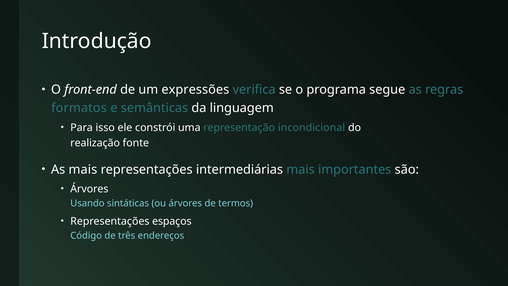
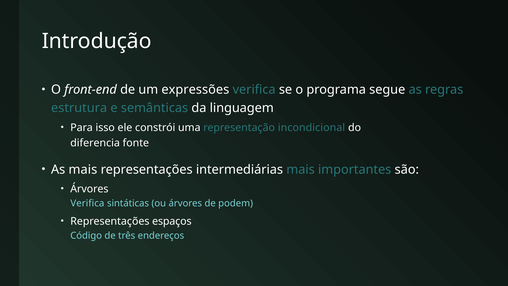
formatos: formatos -> estrutura (79, 108)
realização: realização -> diferencia (95, 143)
Usando: Usando -> Verifica (87, 203)
termos: termos -> podem (236, 203)
